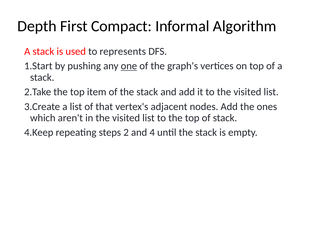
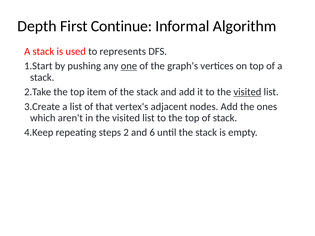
Compact: Compact -> Continue (121, 26)
visited underline: none -> present (247, 92)
4: 4 -> 6 (152, 133)
